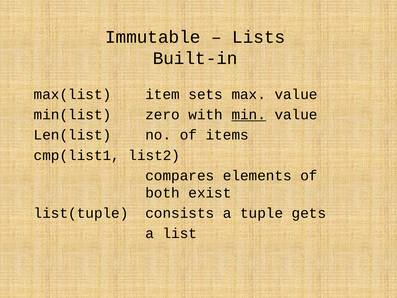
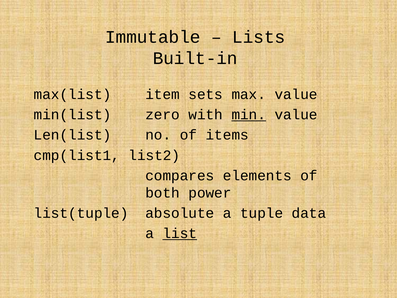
exist: exist -> power (210, 193)
consists: consists -> absolute (180, 213)
gets: gets -> data (309, 213)
list underline: none -> present (180, 233)
